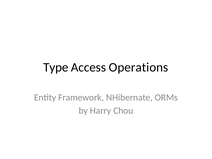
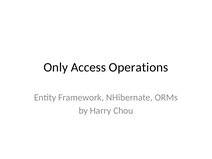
Type: Type -> Only (56, 67)
